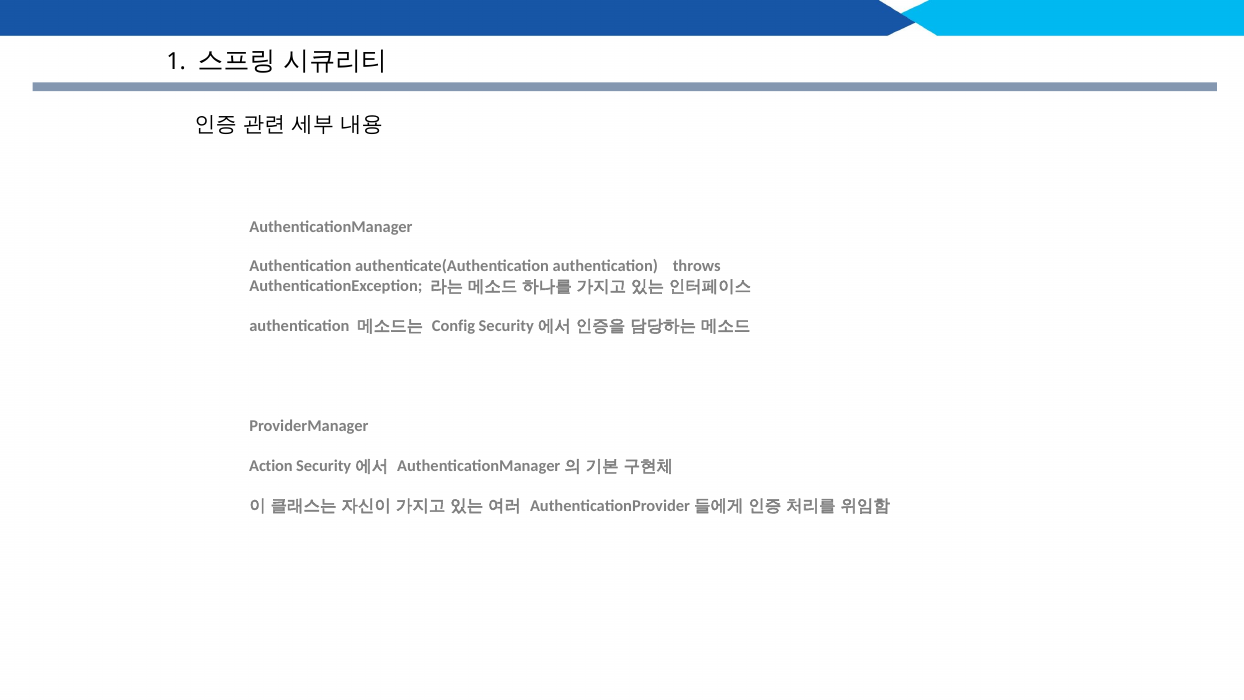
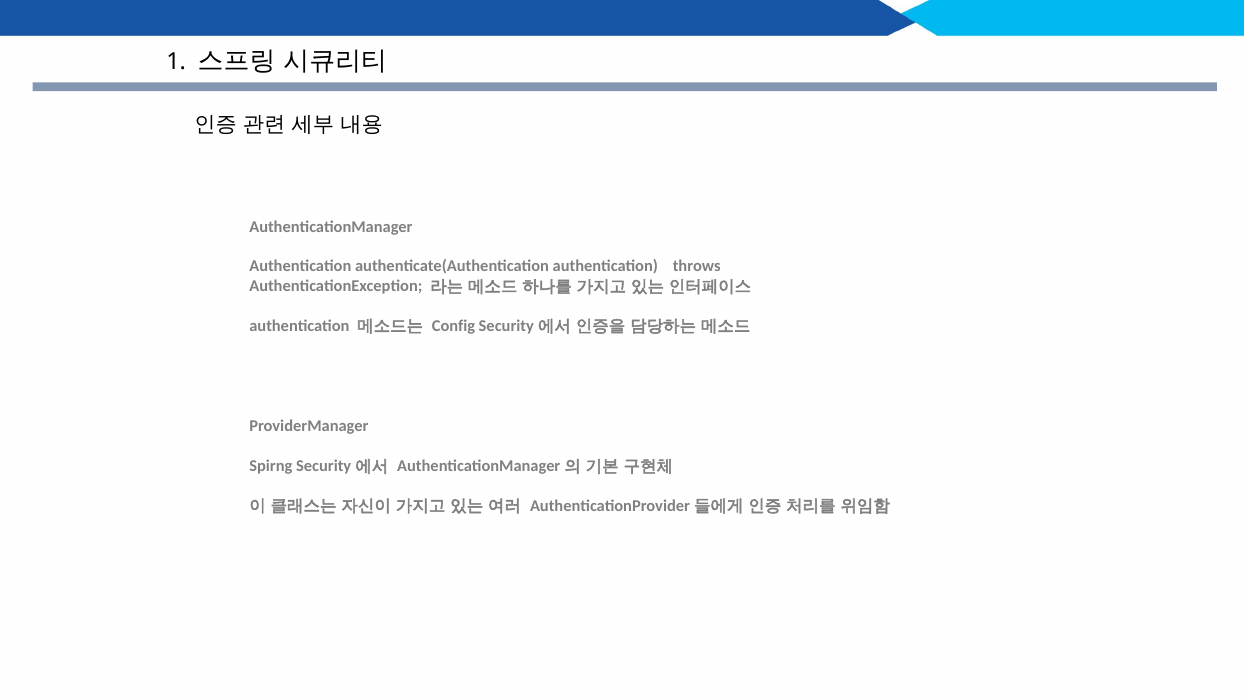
Action: Action -> Spirng (271, 466)
